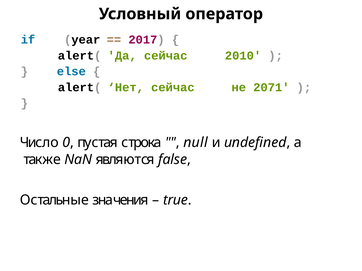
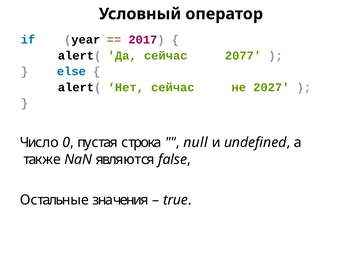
2010: 2010 -> 2077 (243, 56)
2071: 2071 -> 2027 (271, 88)
